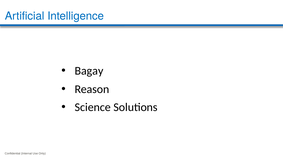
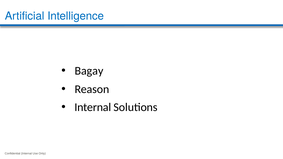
Science: Science -> Internal (93, 107)
